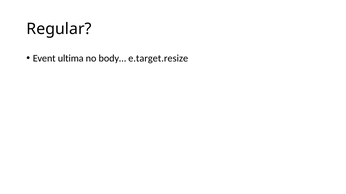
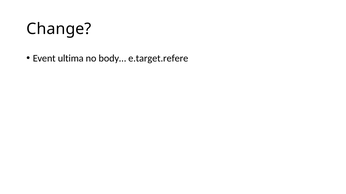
Regular: Regular -> Change (59, 29)
e.target.resize: e.target.resize -> e.target.refere (158, 58)
